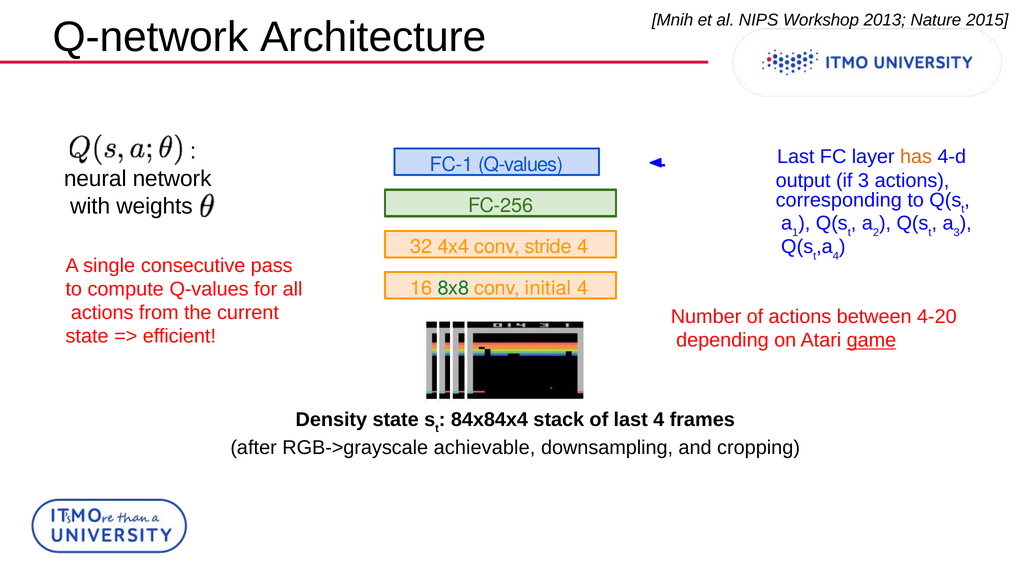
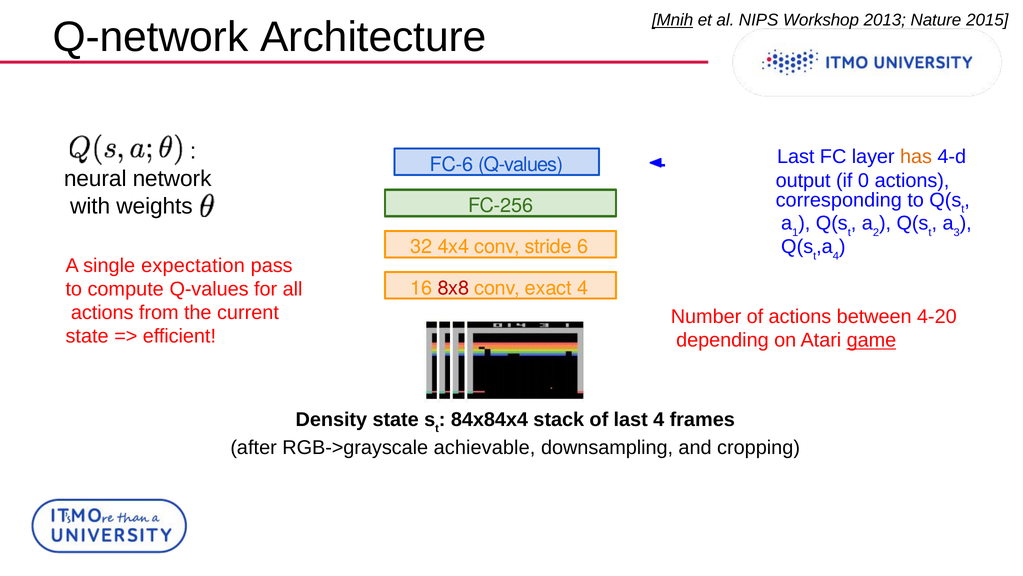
Mnih underline: none -> present (673, 20)
FC-1: FC-1 -> FC-6 (451, 164)
if 3: 3 -> 0 (864, 181)
stride 4: 4 -> 6 (583, 247)
consecutive: consecutive -> expectation (193, 265)
8x8 colour: green -> red (453, 288)
initial: initial -> exact (548, 288)
